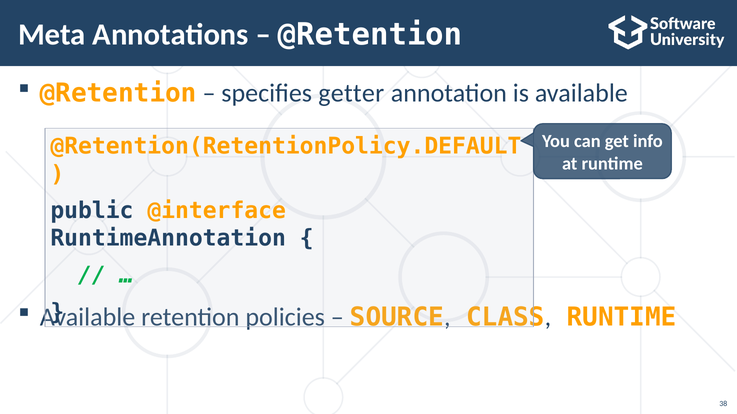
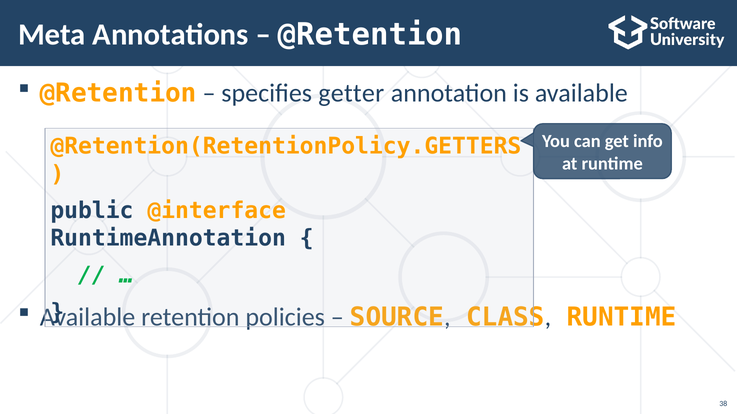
@Retention(RetentionPolicy.DEFAULT: @Retention(RetentionPolicy.DEFAULT -> @Retention(RetentionPolicy.GETTERS (286, 147)
